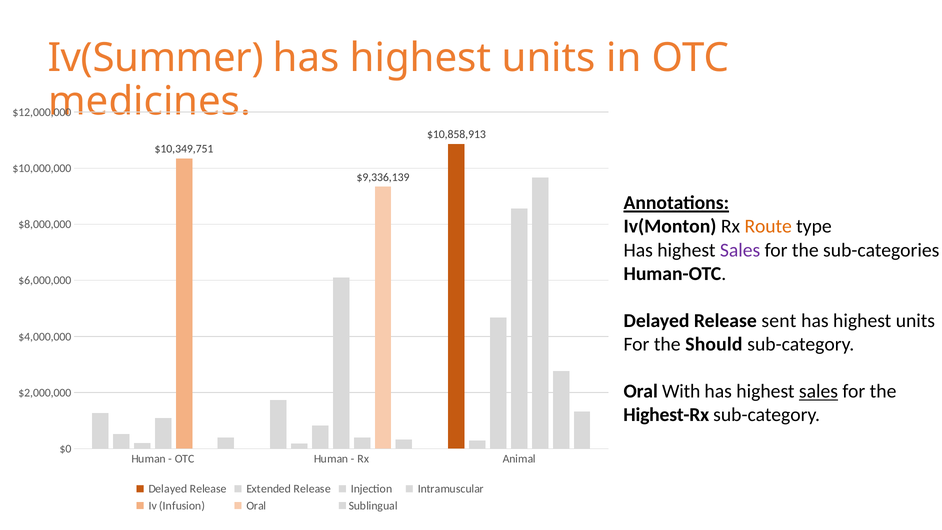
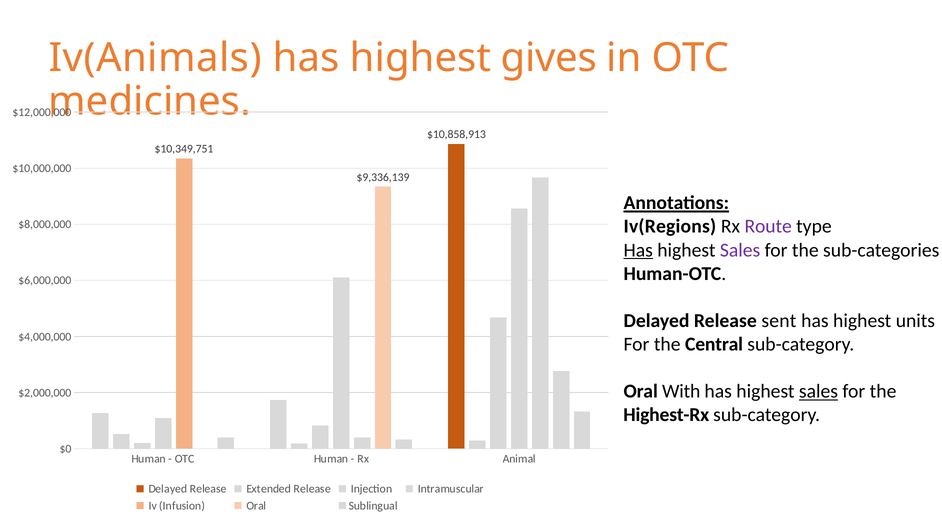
Iv(Summer: Iv(Summer -> Iv(Animals (155, 58)
units: units -> gives (549, 58)
Iv(Monton: Iv(Monton -> Iv(Regions (670, 226)
Route colour: orange -> purple (768, 226)
Has underline: none -> present (638, 250)
Should: Should -> Central (714, 344)
